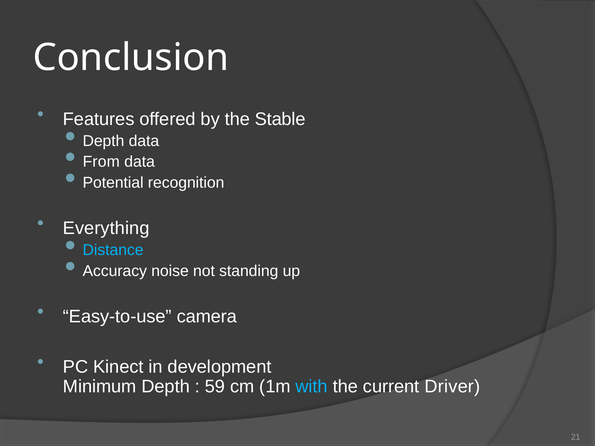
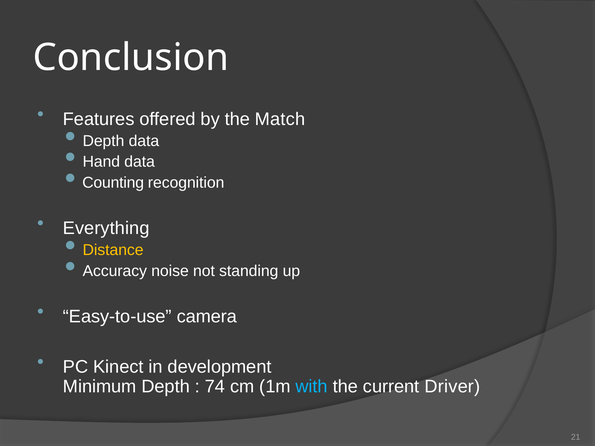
Stable: Stable -> Match (280, 119)
From: From -> Hand (101, 162)
Potential: Potential -> Counting (113, 183)
Distance colour: light blue -> yellow (113, 250)
59: 59 -> 74 (215, 387)
